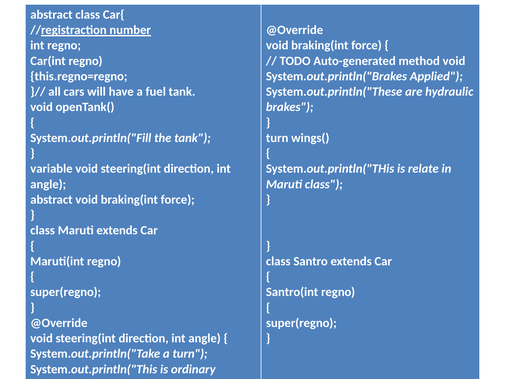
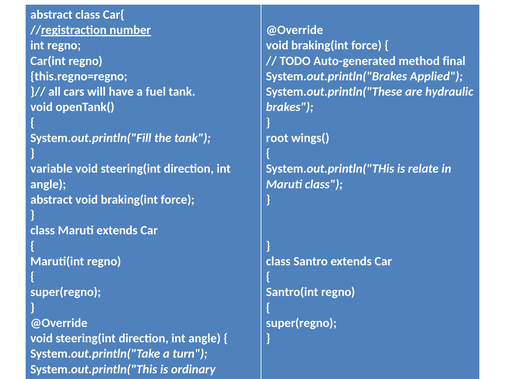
method void: void -> final (454, 61)
turn: turn -> root (277, 138)
